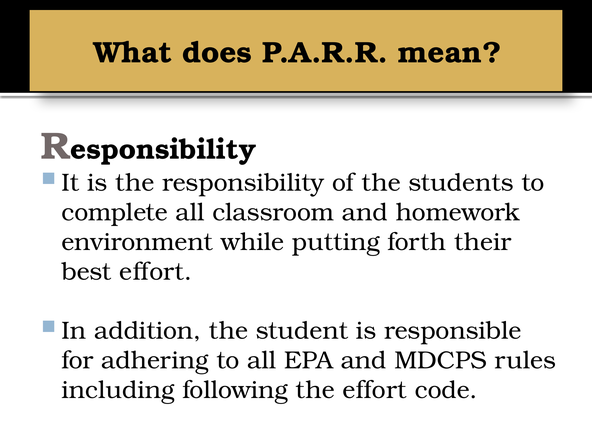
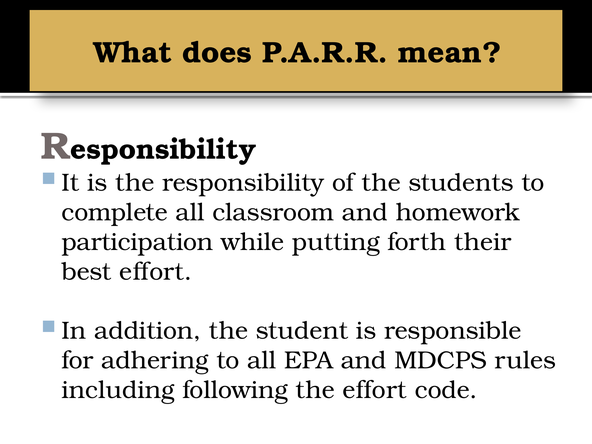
environment: environment -> participation (137, 242)
